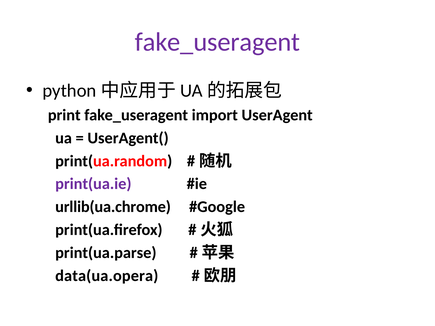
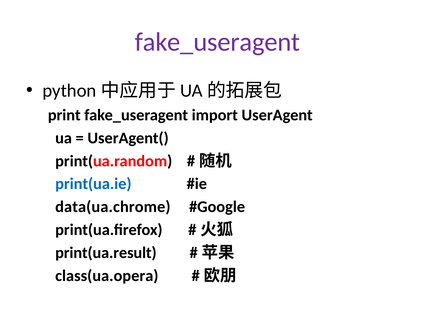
print(ua.ie colour: purple -> blue (93, 184)
urllib(ua.chrome: urllib(ua.chrome -> data(ua.chrome (113, 207)
print(ua.parse: print(ua.parse -> print(ua.result (106, 253)
data(ua.opera: data(ua.opera -> class(ua.opera (107, 276)
